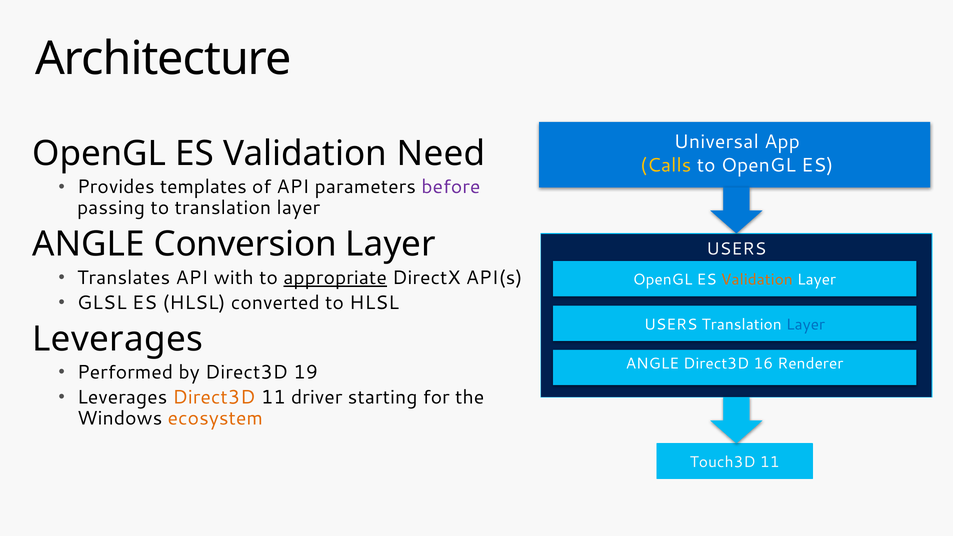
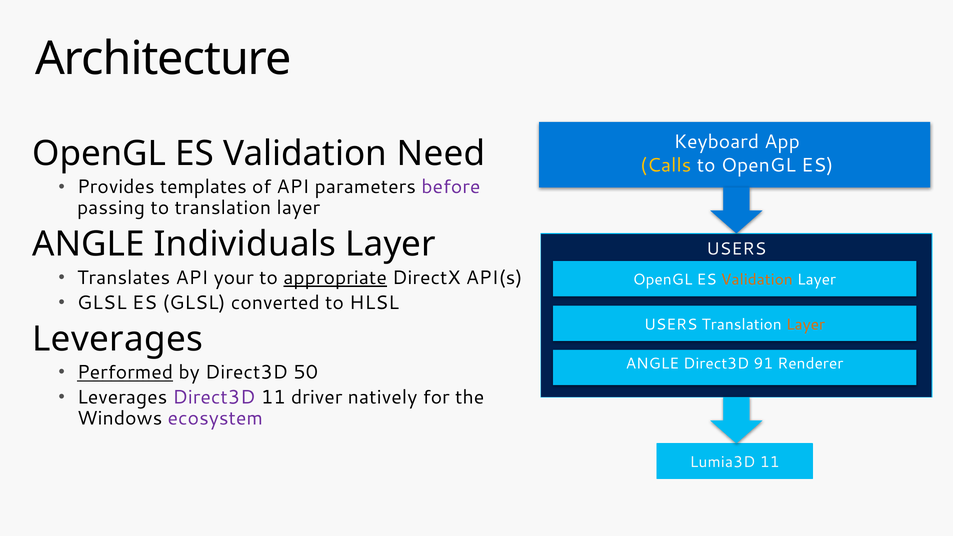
Universal: Universal -> Keyboard (716, 142)
Conversion: Conversion -> Individuals (245, 244)
with: with -> your (234, 278)
ES HLSL: HLSL -> GLSL (194, 303)
Layer colour: blue -> orange (806, 324)
16: 16 -> 91 (763, 364)
Performed underline: none -> present (125, 372)
19: 19 -> 50 (306, 372)
Direct3D colour: orange -> purple (214, 397)
starting: starting -> natively (383, 397)
ecosystem colour: orange -> purple (215, 418)
Touch3D: Touch3D -> Lumia3D (723, 462)
